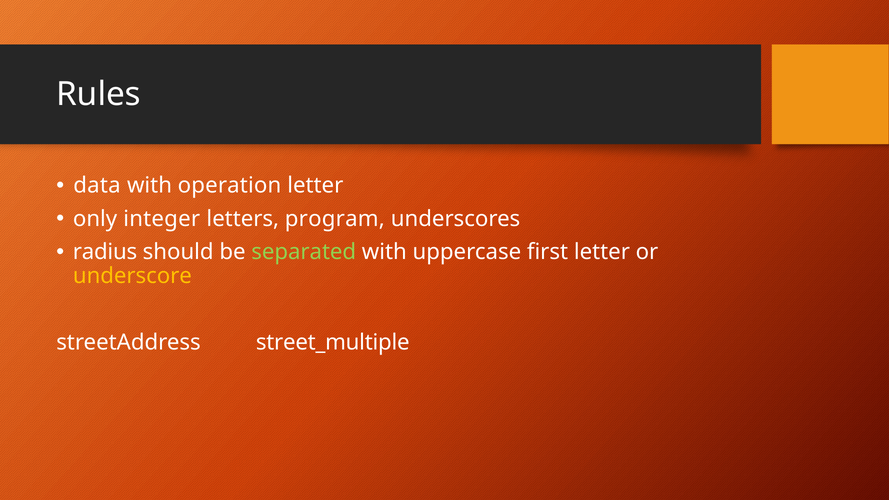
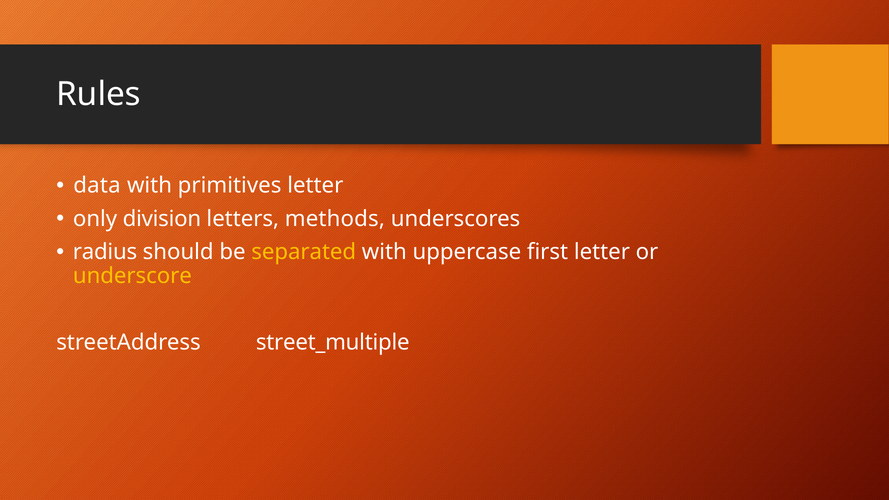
operation: operation -> primitives (230, 186)
integer: integer -> division (162, 219)
program: program -> methods (335, 219)
separated colour: light green -> yellow (304, 252)
